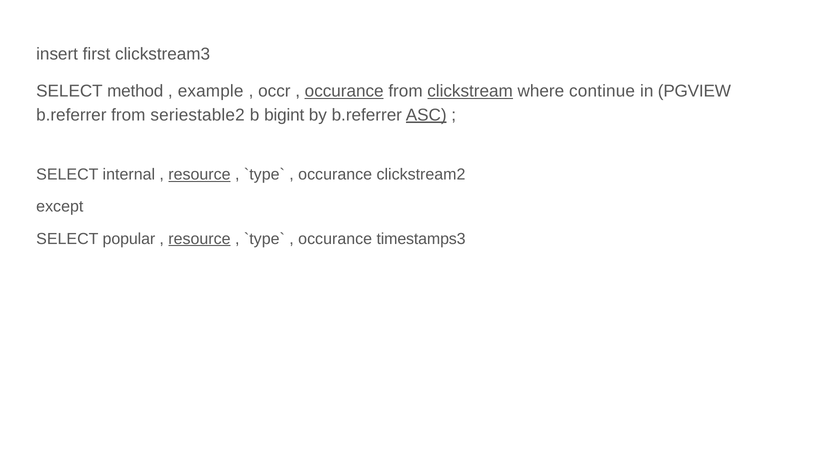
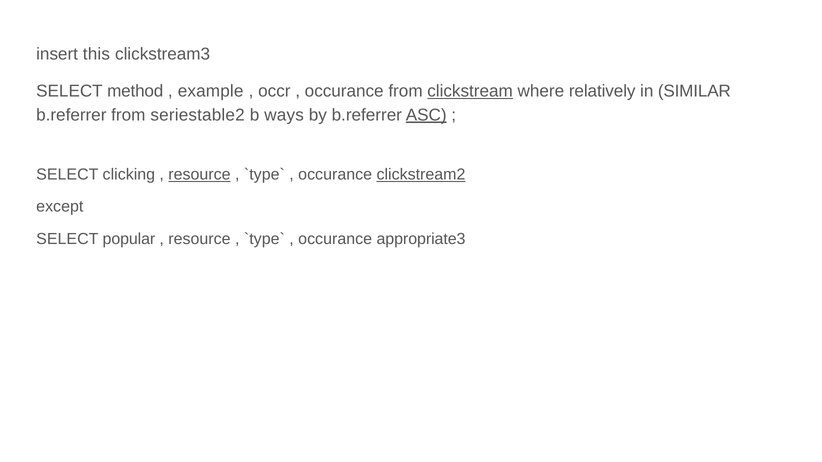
first: first -> this (96, 54)
occurance underline: present -> none (344, 91)
continue: continue -> relatively (602, 91)
PGVIEW: PGVIEW -> SIMILAR (694, 91)
bigint: bigint -> ways (284, 115)
internal: internal -> clicking (129, 175)
clickstream2 underline: none -> present (421, 175)
resource underline: present -> none (199, 239)
timestamps3: timestamps3 -> appropriate3 (421, 239)
